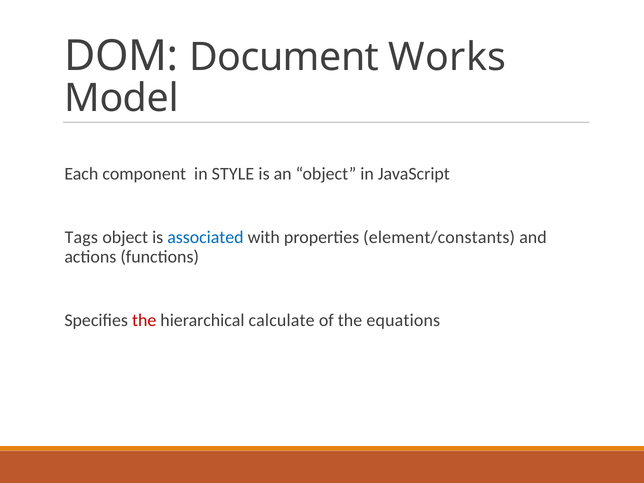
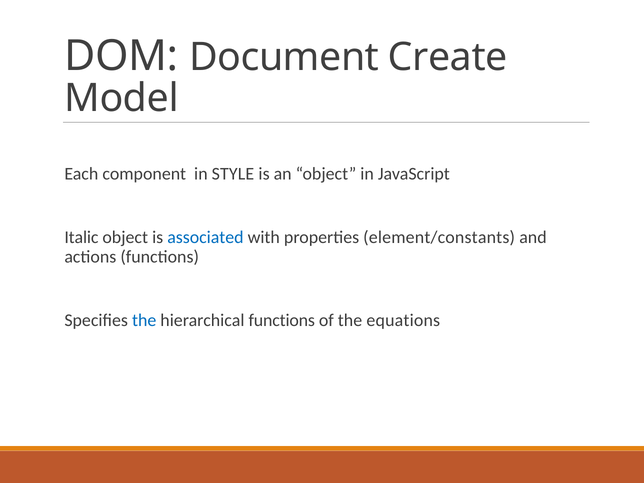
Works: Works -> Create (448, 57)
Tags: Tags -> Italic (81, 237)
the colour: red -> blue (144, 320)
hierarchical calculate: calculate -> functions (282, 320)
